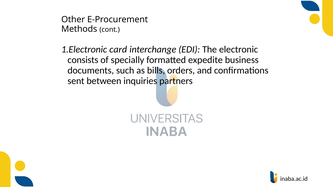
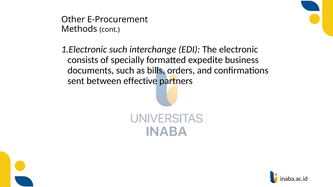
card: card -> such (118, 49)
inquiries: inquiries -> effective (140, 81)
